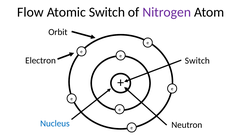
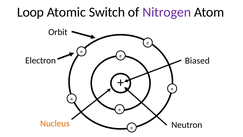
Flow: Flow -> Loop (31, 12)
Electron Switch: Switch -> Biased (197, 60)
Nucleus colour: blue -> orange (55, 123)
